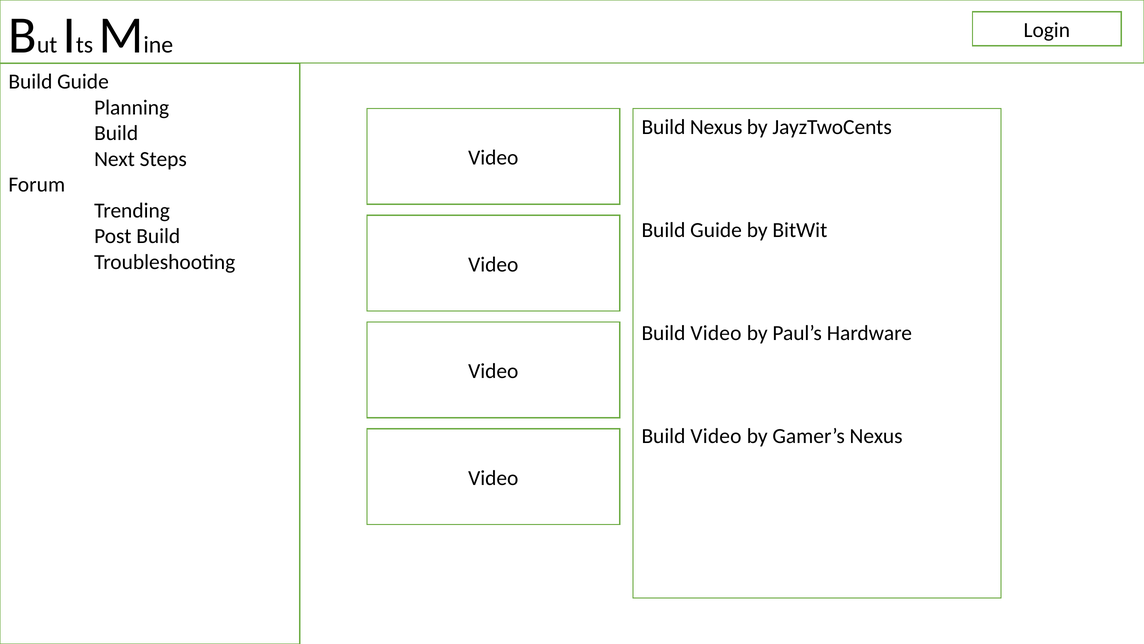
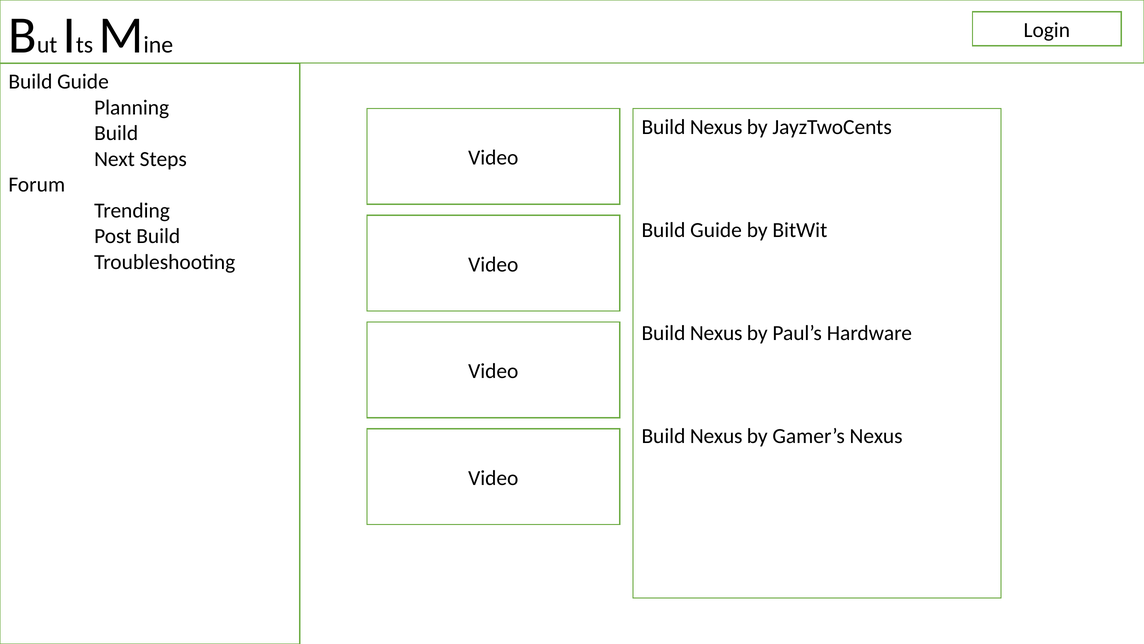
Video: Video -> Nexus (716, 333)
Video: Video -> Nexus (716, 436)
